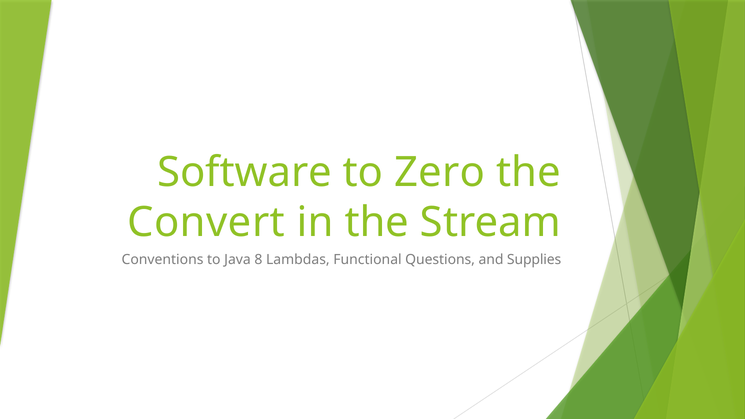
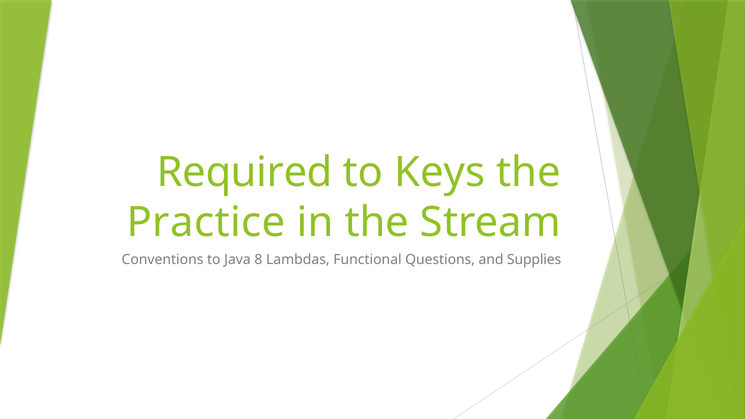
Software: Software -> Required (245, 172)
Zero: Zero -> Keys (440, 172)
Convert: Convert -> Practice (206, 222)
